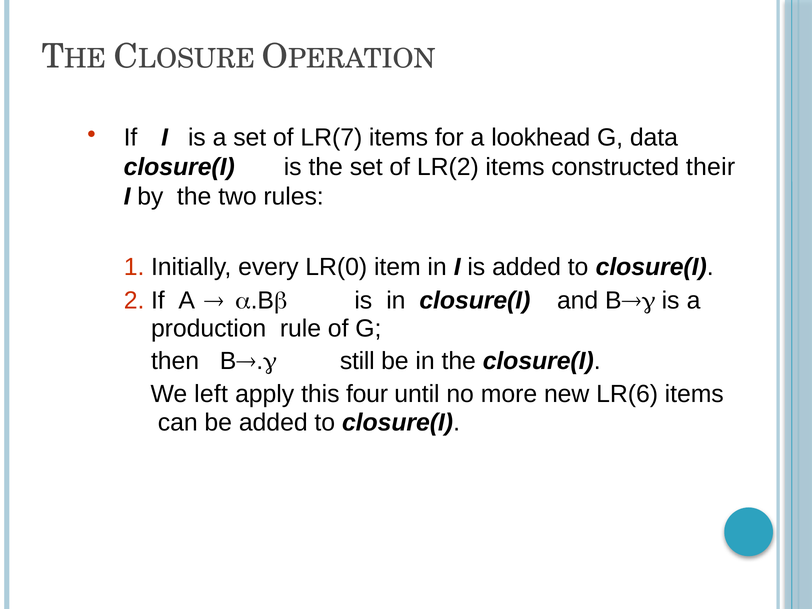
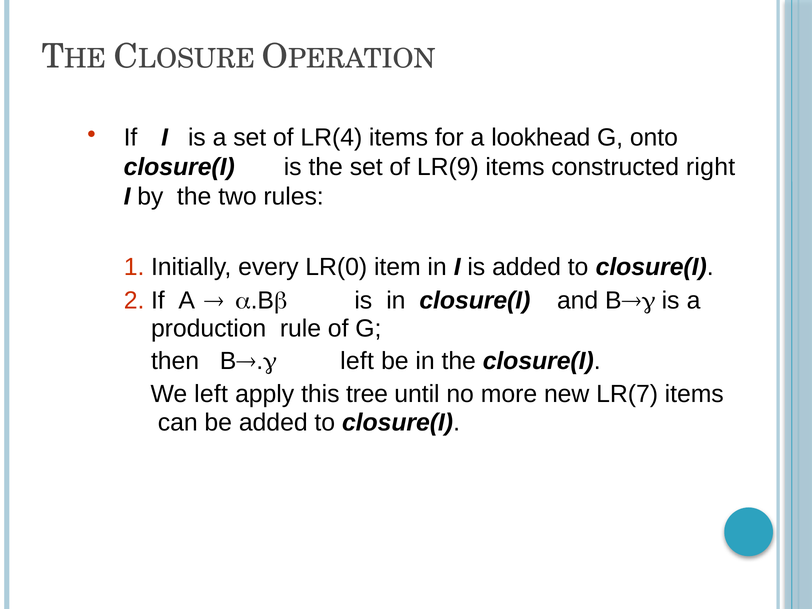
LR(7: LR(7 -> LR(4 (331, 138)
data: data -> onto (654, 138)
LR(2: LR(2 -> LR(9 (448, 167)
their: their -> right (711, 167)
still: still -> left (357, 361)
four: four -> tree (367, 394)
LR(6: LR(6 -> LR(7 (627, 394)
